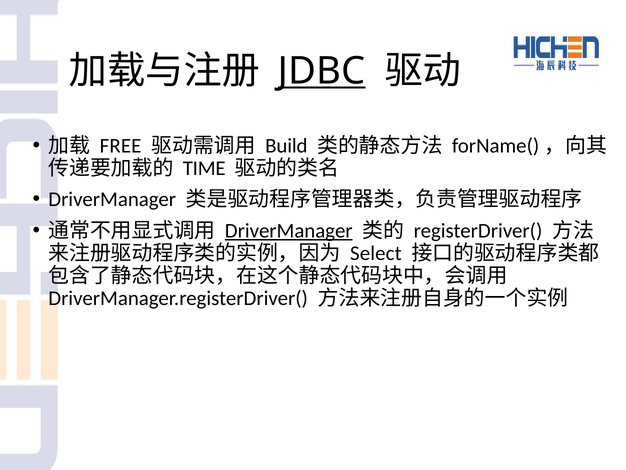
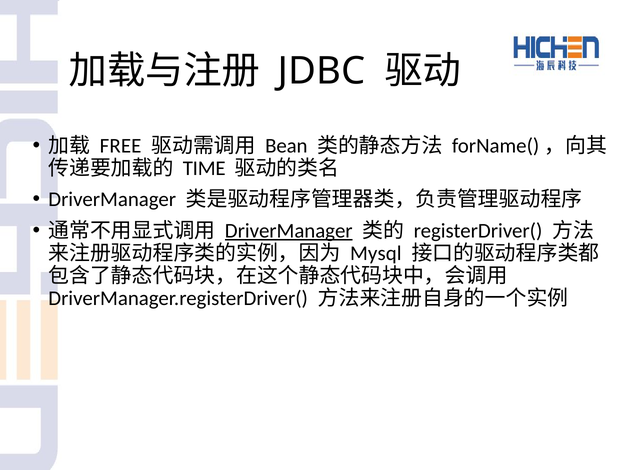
JDBC underline: present -> none (322, 71)
Build: Build -> Bean (286, 145)
Select: Select -> Mysql (376, 253)
